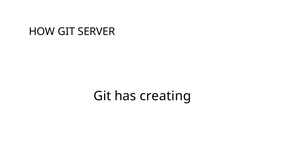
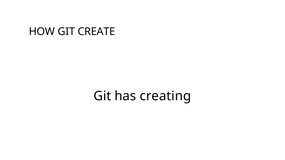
SERVER: SERVER -> CREATE (96, 32)
